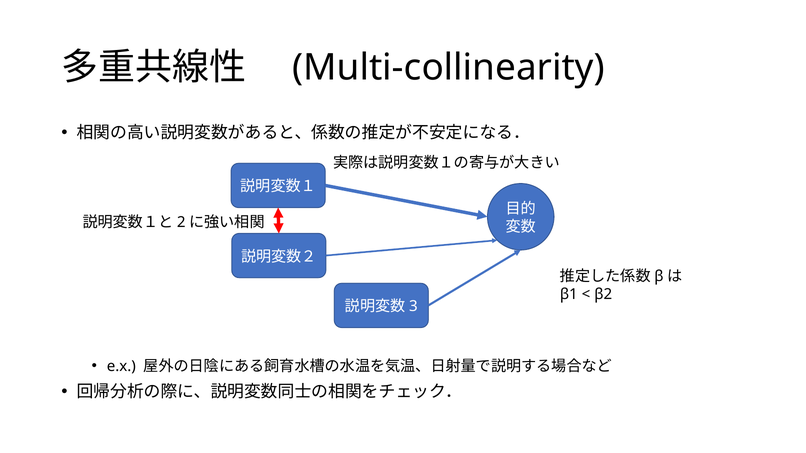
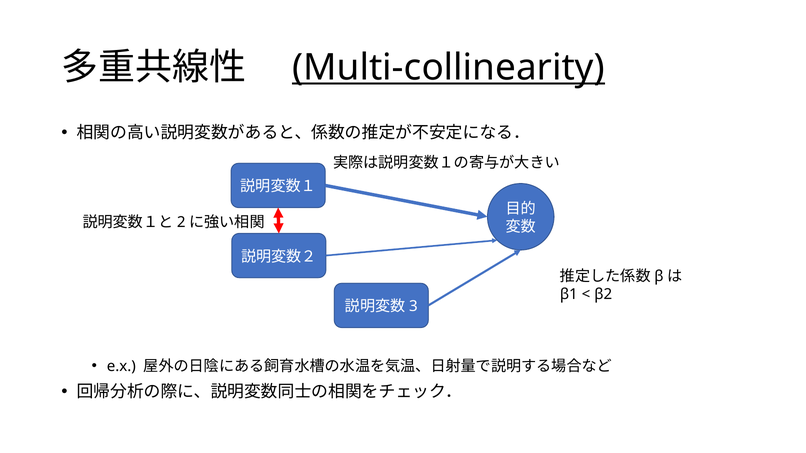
Multi-collinearity underline: none -> present (448, 68)
